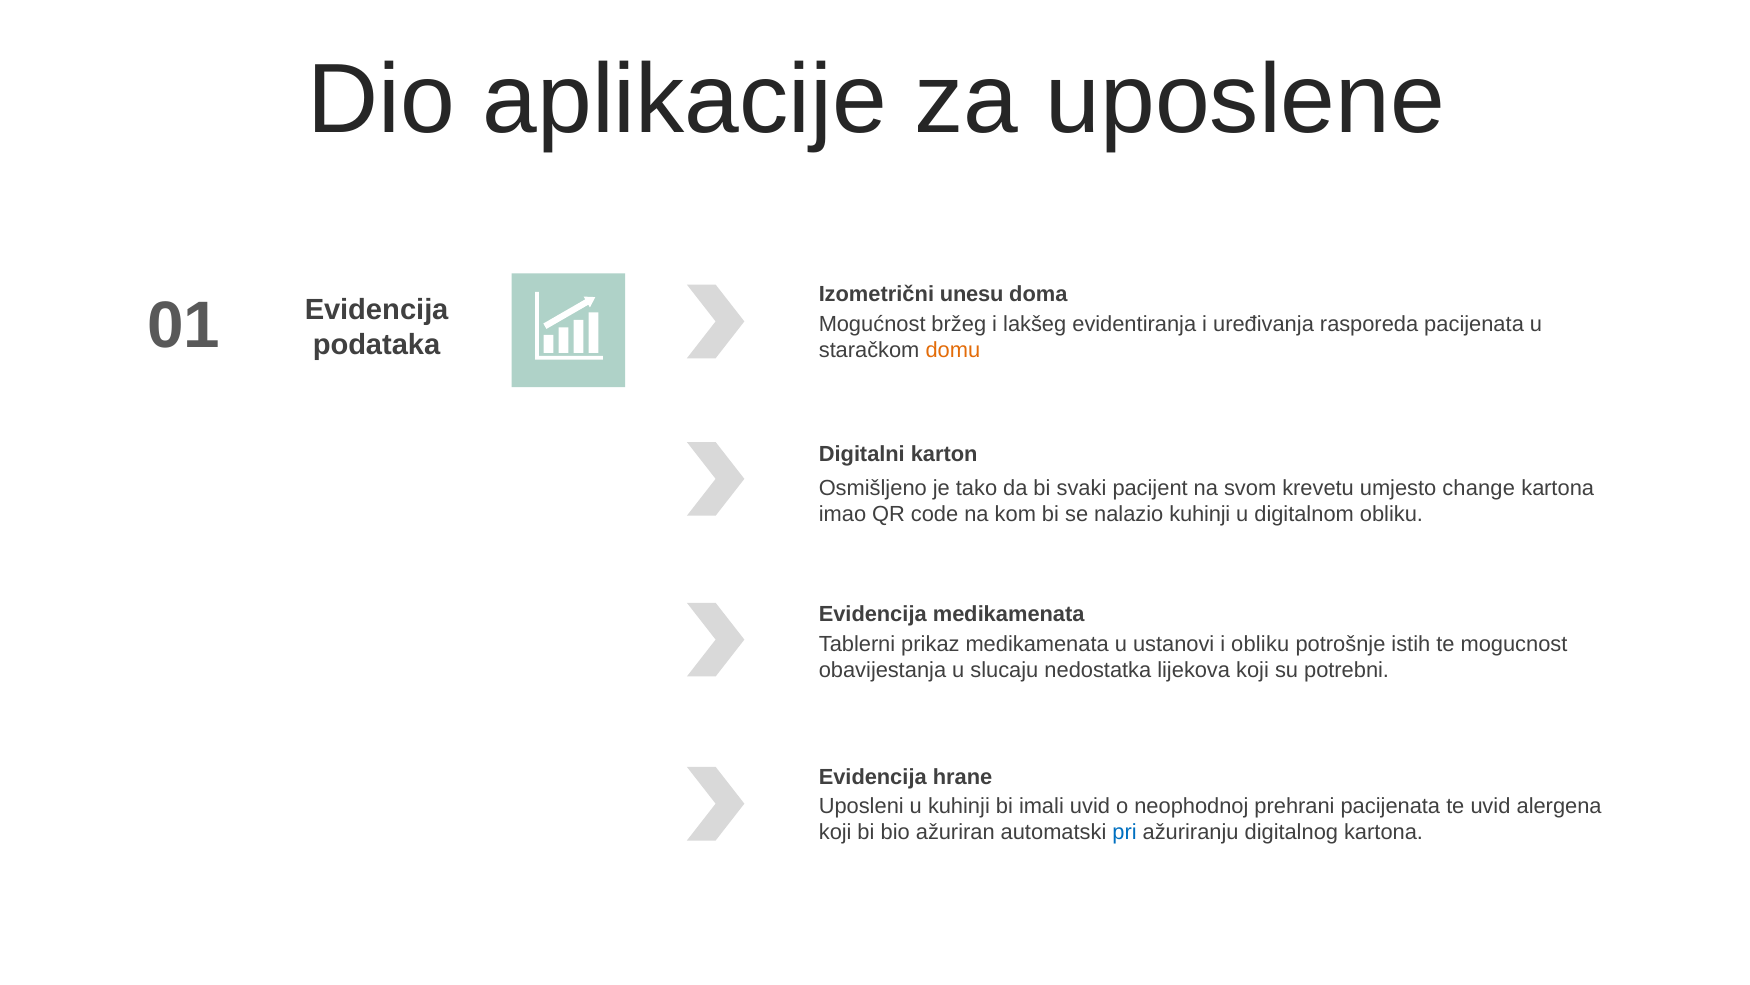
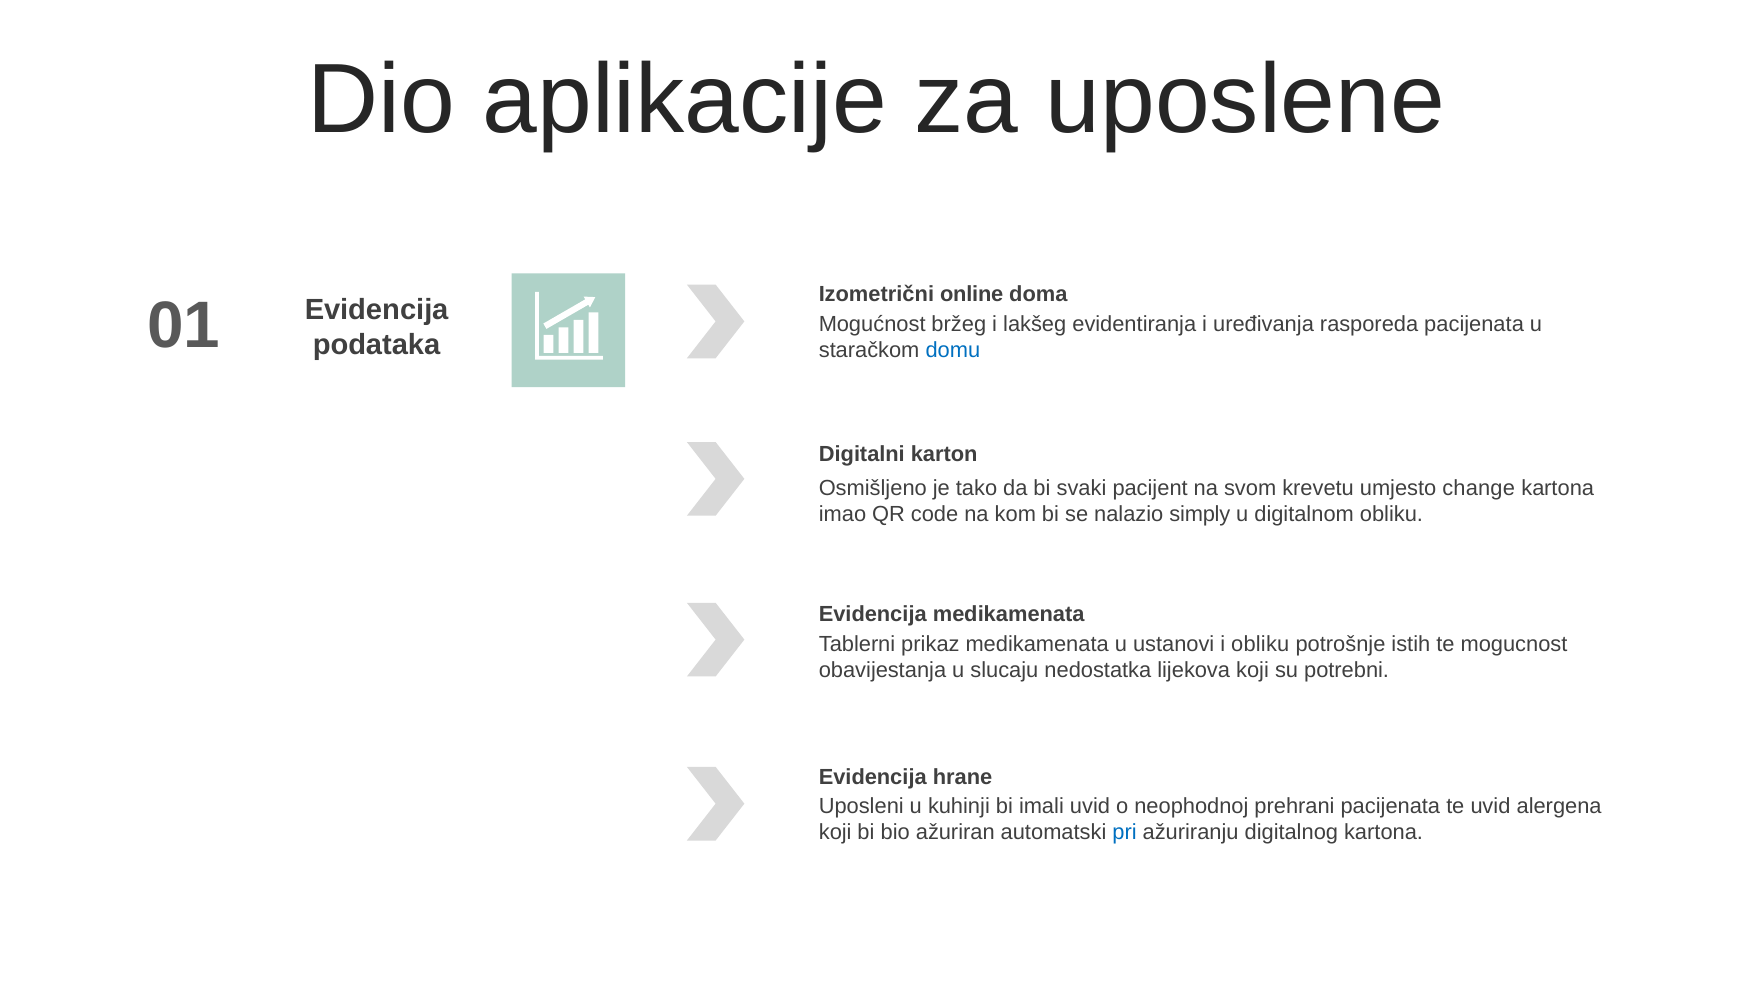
unesu: unesu -> online (972, 294)
domu colour: orange -> blue (953, 350)
nalazio kuhinji: kuhinji -> simply (1200, 514)
